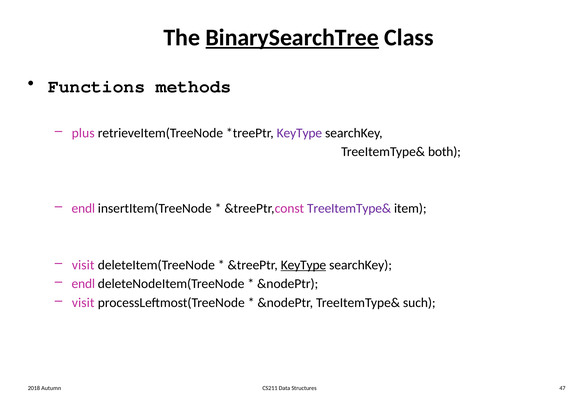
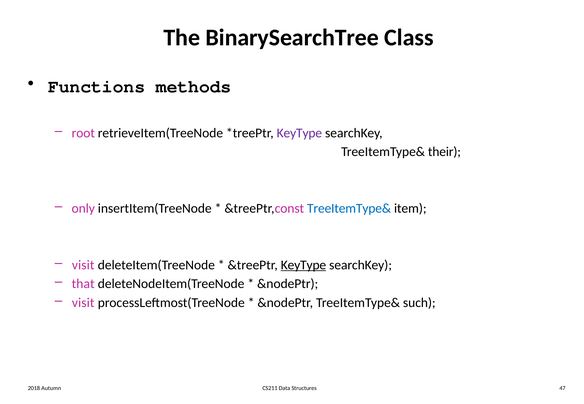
BinarySearchTree underline: present -> none (292, 38)
plus: plus -> root (83, 133)
both: both -> their (444, 152)
endl: endl -> only (83, 208)
TreeItemType& colour: purple -> blue (349, 208)
endl: endl -> that (83, 284)
